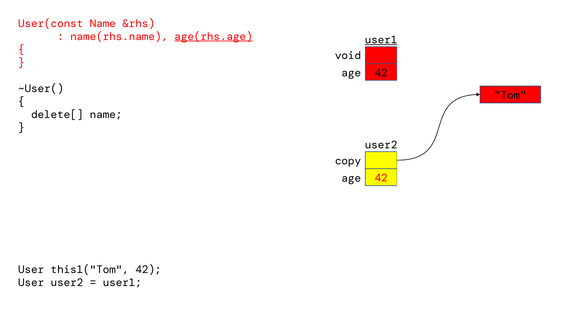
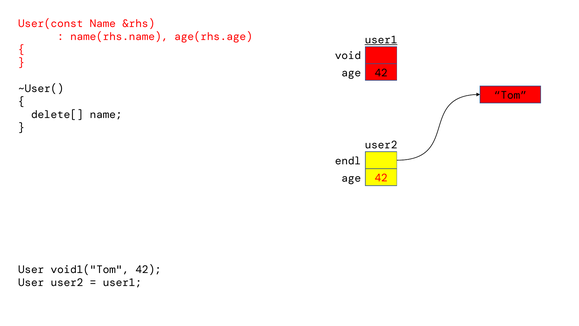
age(rhs.age underline: present -> none (213, 36)
copy: copy -> endl (348, 161)
this1("Tom: this1("Tom -> void1("Tom (90, 269)
